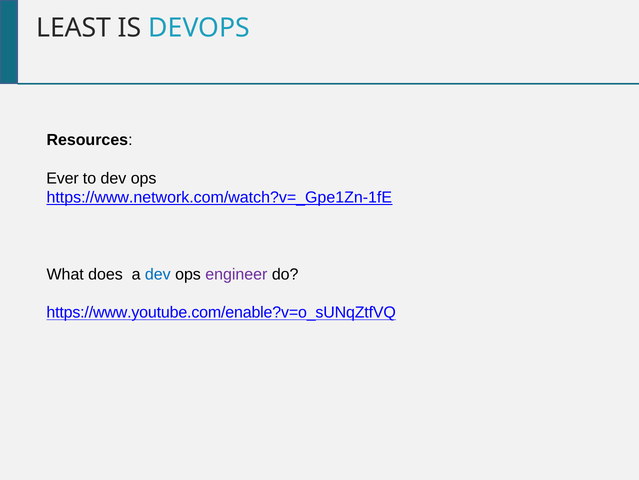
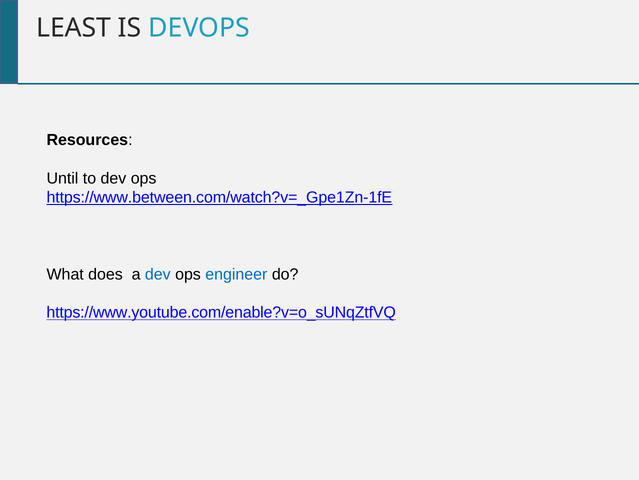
Ever: Ever -> Until (62, 178)
https://www.network.com/watch?v=_Gpe1Zn-1fE: https://www.network.com/watch?v=_Gpe1Zn-1fE -> https://www.between.com/watch?v=_Gpe1Zn-1fE (219, 197)
engineer colour: purple -> blue (236, 274)
